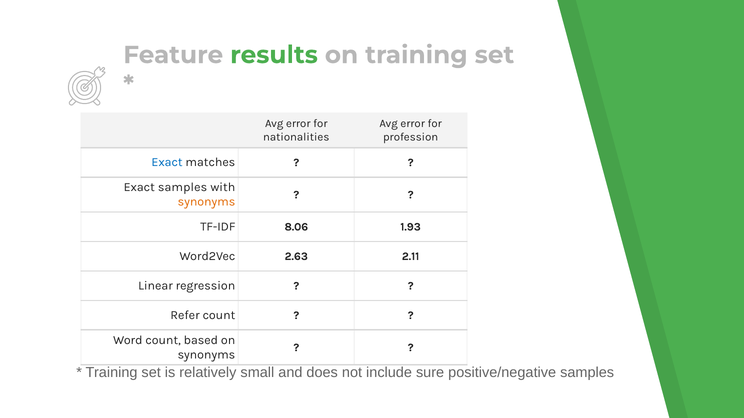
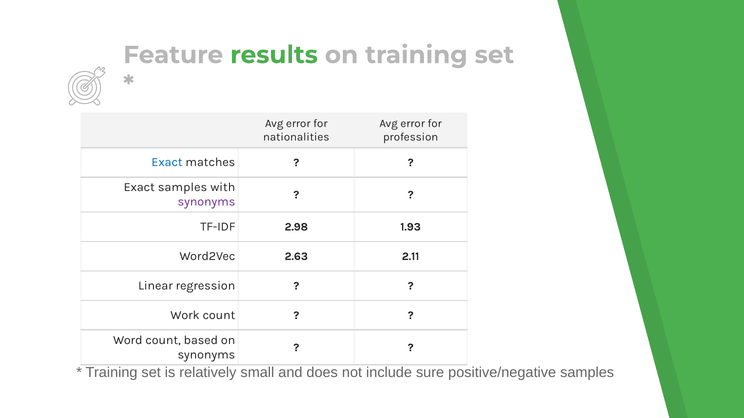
synonyms colour: orange -> purple (206, 202)
8.06: 8.06 -> 2.98 (296, 227)
Refer: Refer -> Work (185, 316)
